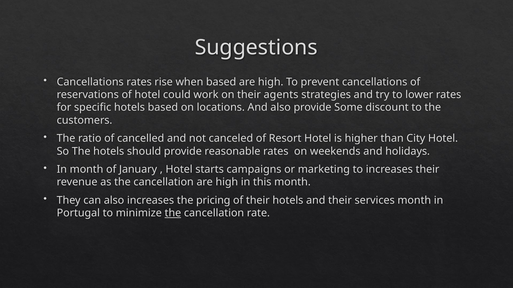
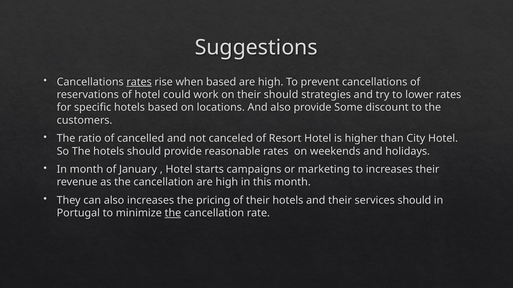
rates underline: none -> present (139, 82)
their agents: agents -> should (281, 95)
services month: month -> should (414, 201)
